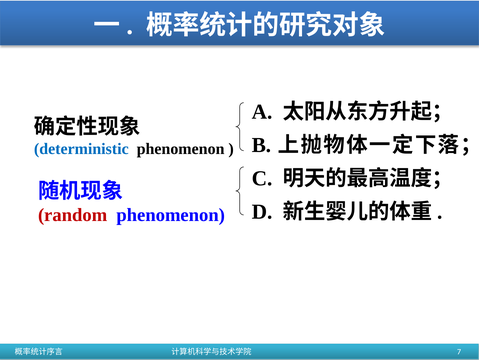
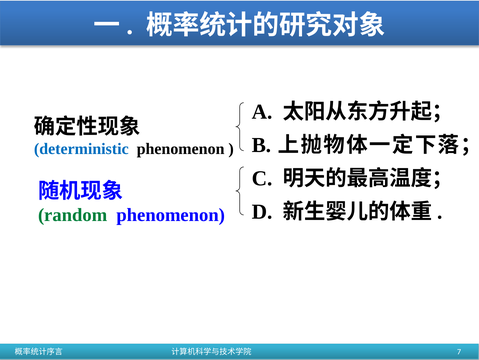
random colour: red -> green (73, 215)
